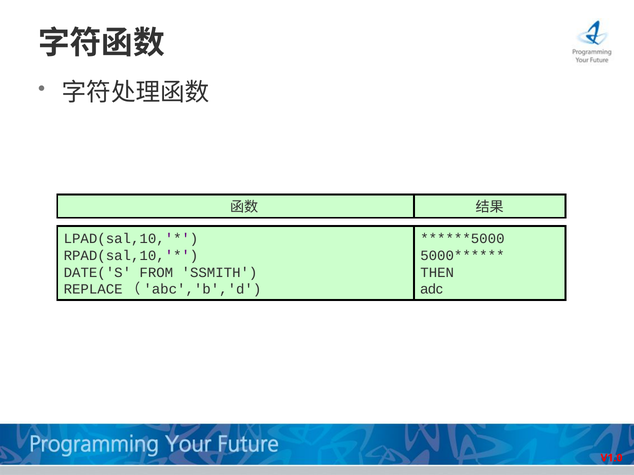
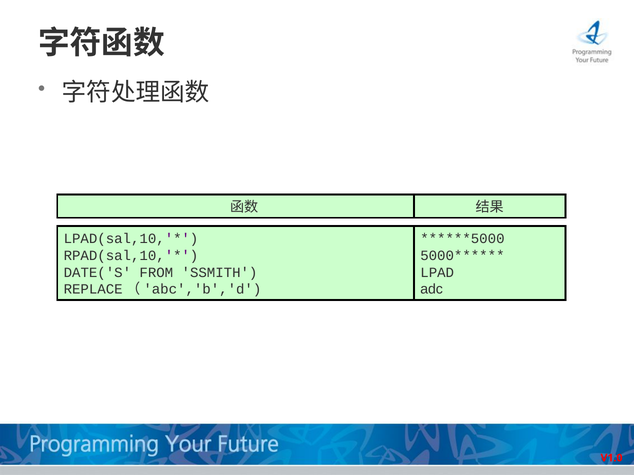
THEN: THEN -> LPAD (437, 273)
